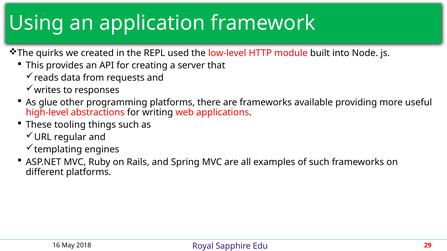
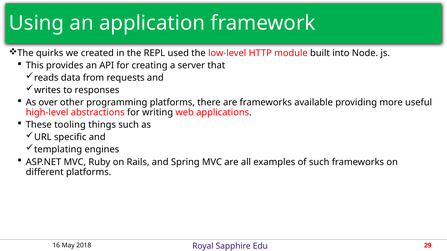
glue: glue -> over (48, 103)
regular: regular -> specific (70, 137)
